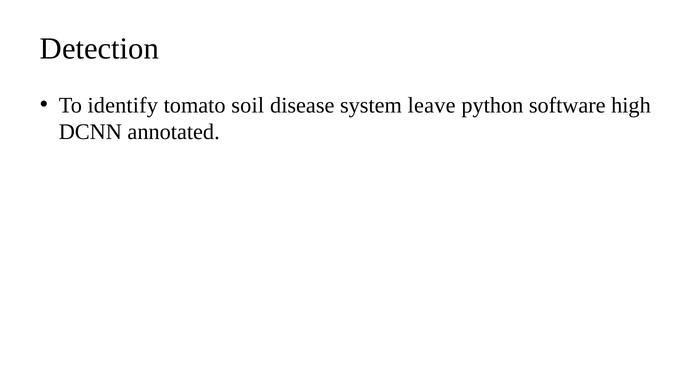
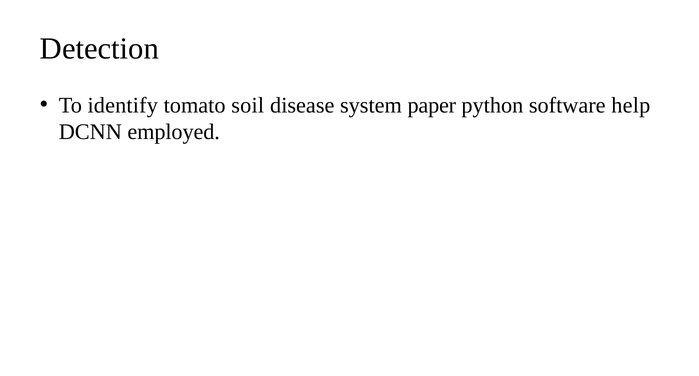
leave: leave -> paper (432, 105)
high: high -> help (631, 105)
annotated: annotated -> employed (174, 132)
